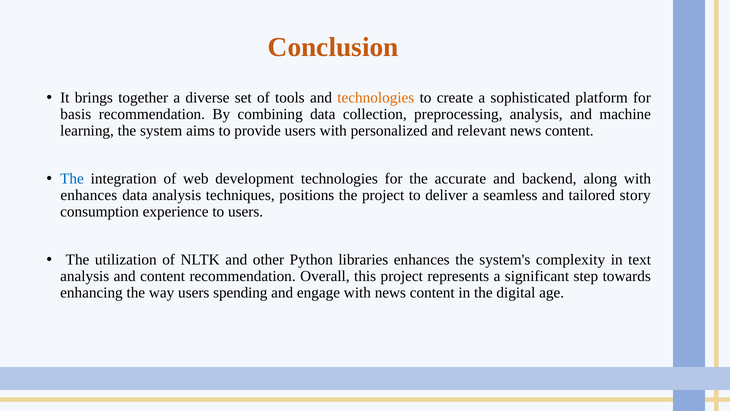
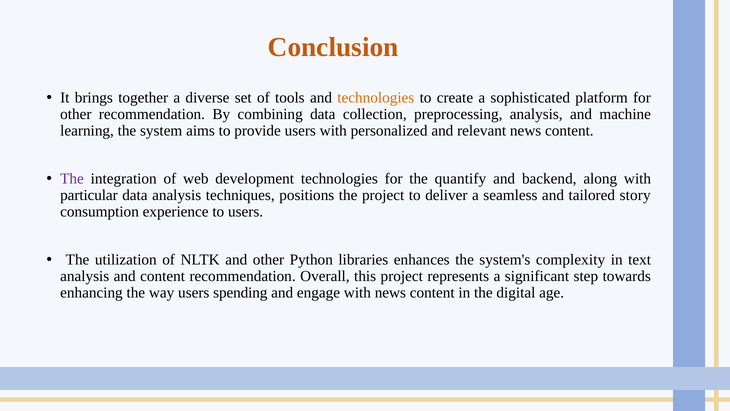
basis: basis -> other (76, 114)
The colour: blue -> purple (72, 179)
accurate: accurate -> quantify (460, 179)
enhances: enhances -> particular (89, 195)
